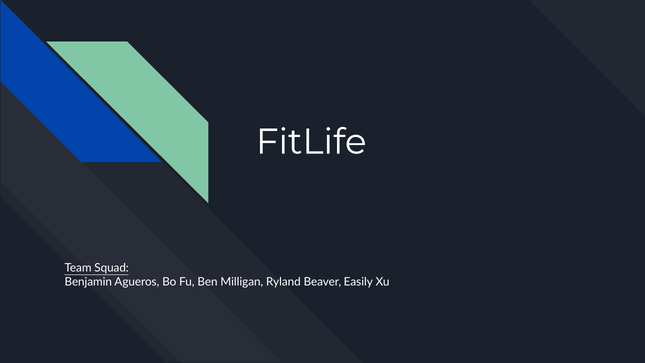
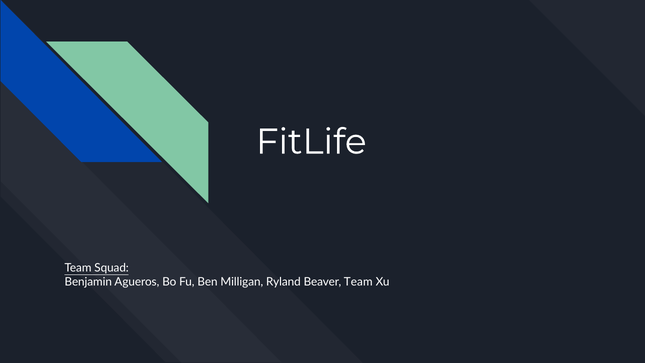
Beaver Easily: Easily -> Team (358, 282)
